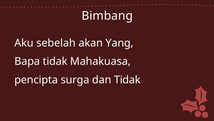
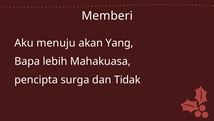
Bimbang: Bimbang -> Memberi (107, 16)
sebelah: sebelah -> menuju (56, 43)
Bapa tidak: tidak -> lebih (55, 61)
